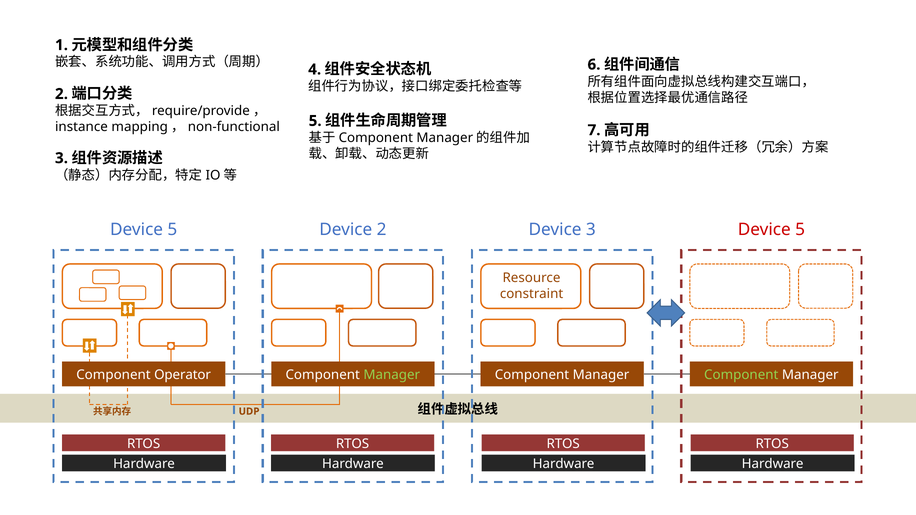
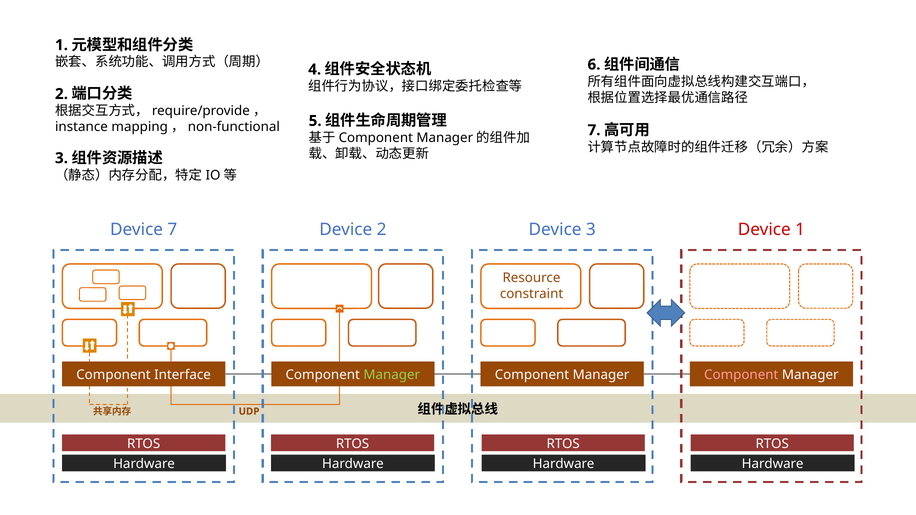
5: 5 -> 7 (172, 229)
3 Device 5: 5 -> 1 (800, 229)
Operator: Operator -> Interface (183, 375)
Component colour: light green -> pink (741, 375)
